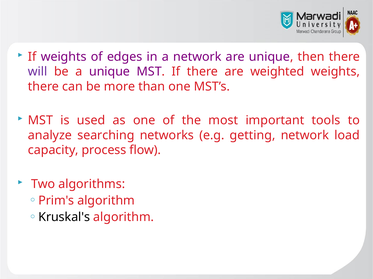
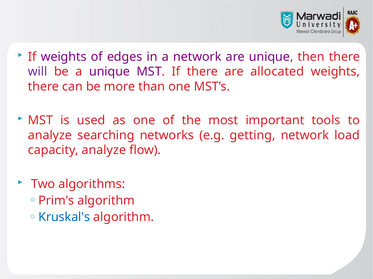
weighted: weighted -> allocated (277, 72)
capacity process: process -> analyze (104, 150)
Kruskal's colour: black -> blue (64, 218)
